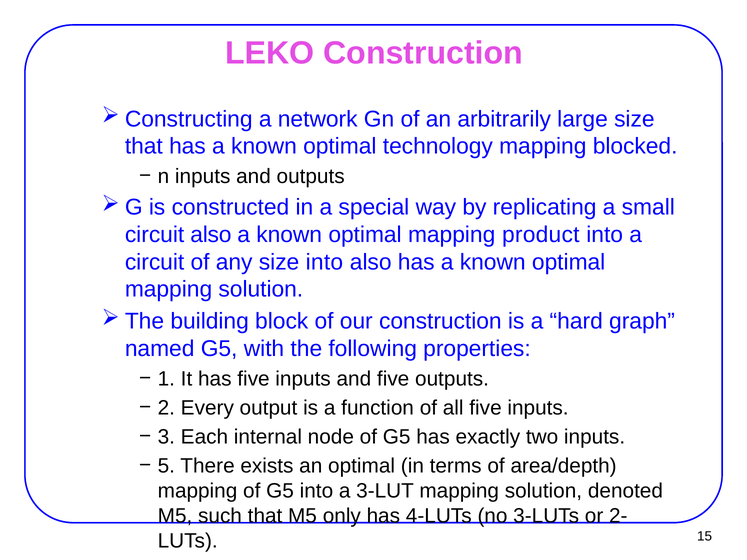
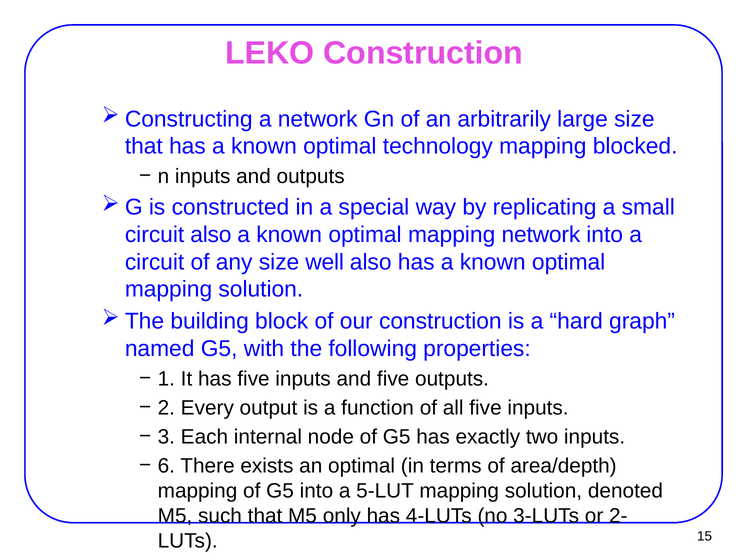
mapping product: product -> network (541, 235)
size into: into -> well (325, 262)
5: 5 -> 6 (166, 466)
3-LUT: 3-LUT -> 5-LUT (385, 491)
